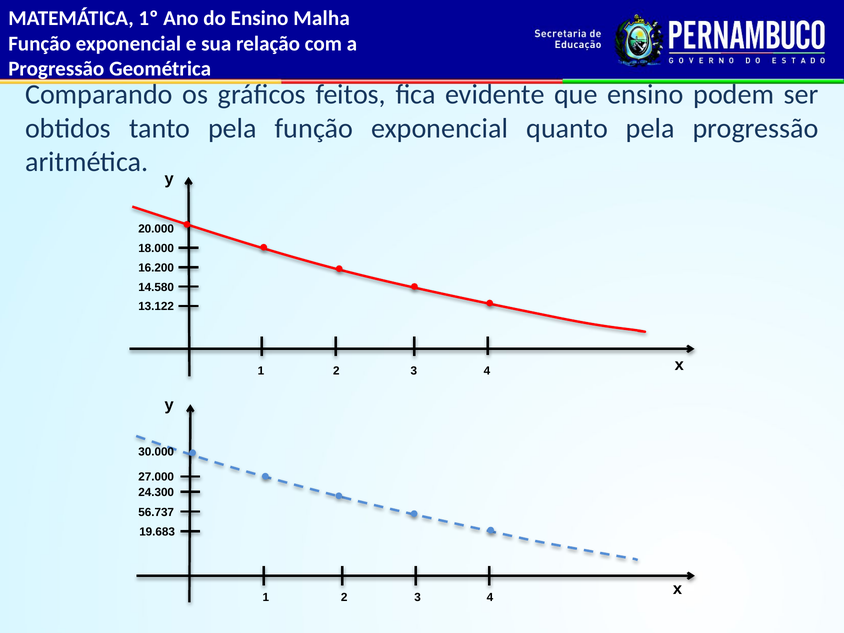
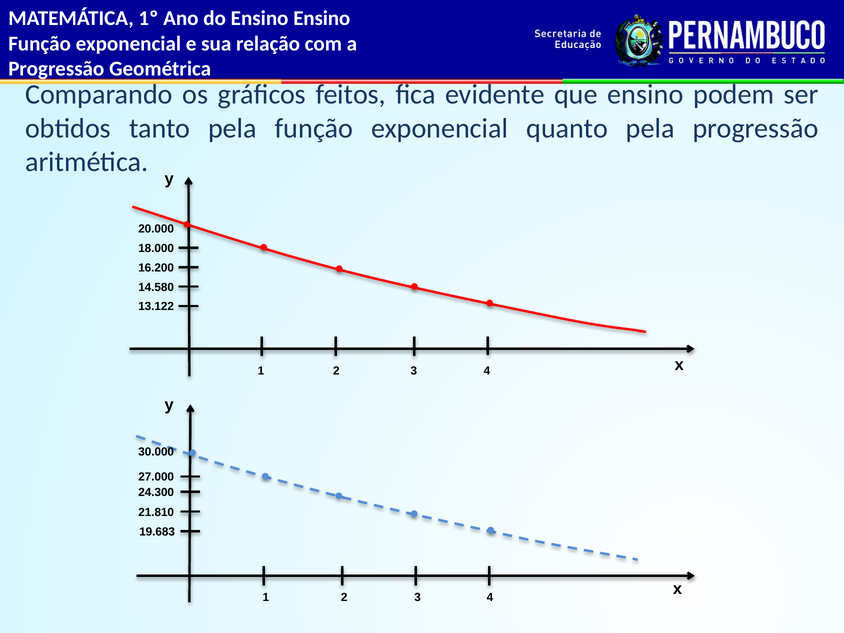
Ensino Malha: Malha -> Ensino (322, 18)
56.737: 56.737 -> 21.810 (156, 512)
